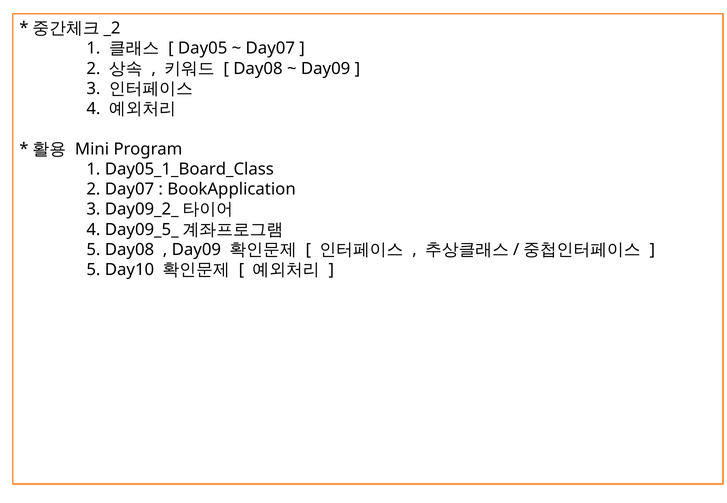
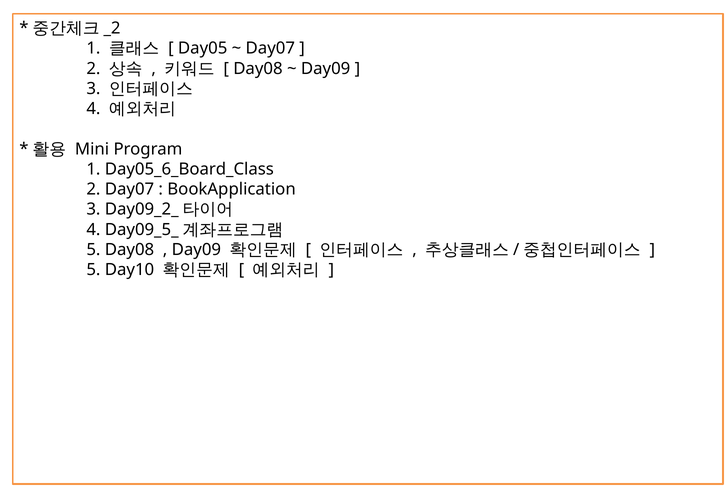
Day05_1_Board_Class: Day05_1_Board_Class -> Day05_6_Board_Class (189, 169)
